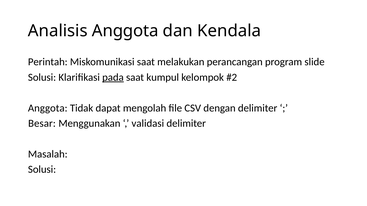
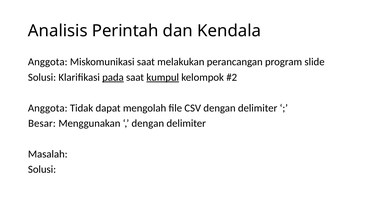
Analisis Anggota: Anggota -> Perintah (125, 31)
Perintah: Perintah -> Anggota (48, 62)
kumpul underline: none -> present (163, 77)
validasi: validasi -> dengan (148, 124)
